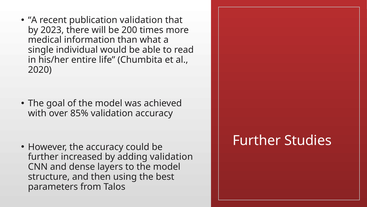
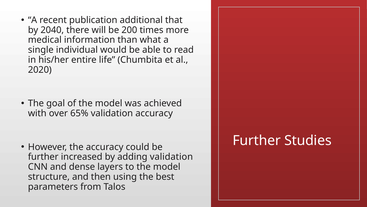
publication validation: validation -> additional (141, 20)
2023: 2023 -> 2040 (52, 30)
85%: 85% -> 65% (79, 113)
